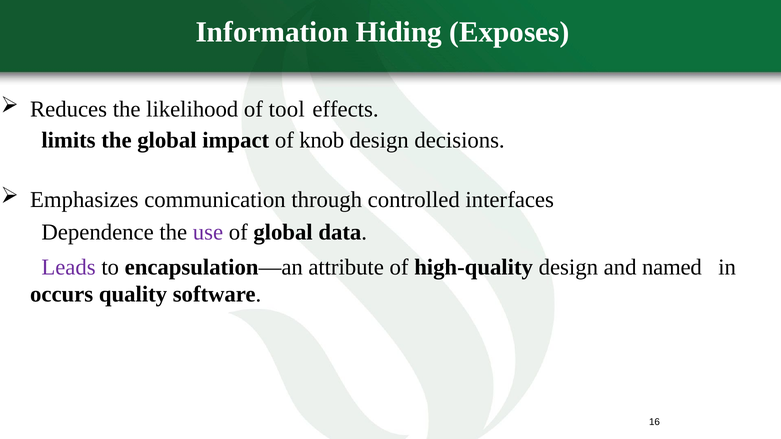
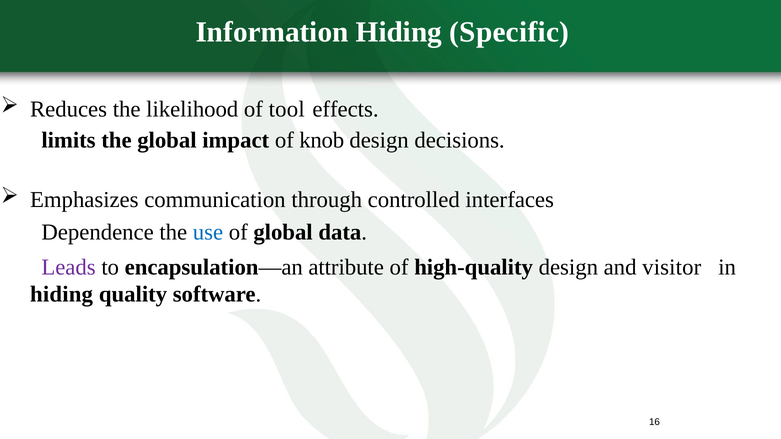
Exposes: Exposes -> Specific (509, 32)
use colour: purple -> blue (208, 232)
named: named -> visitor (672, 267)
occurs: occurs -> hiding (62, 295)
